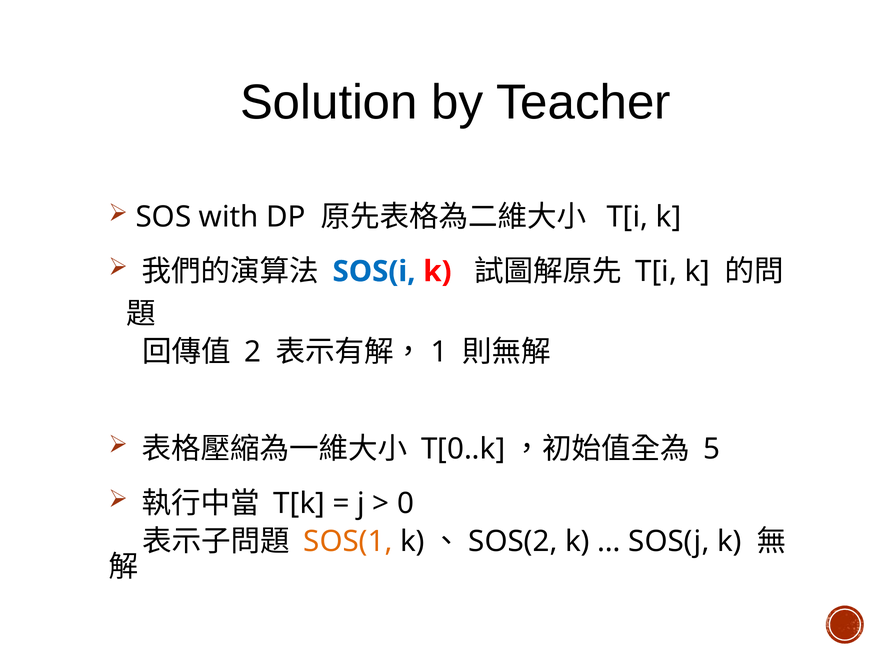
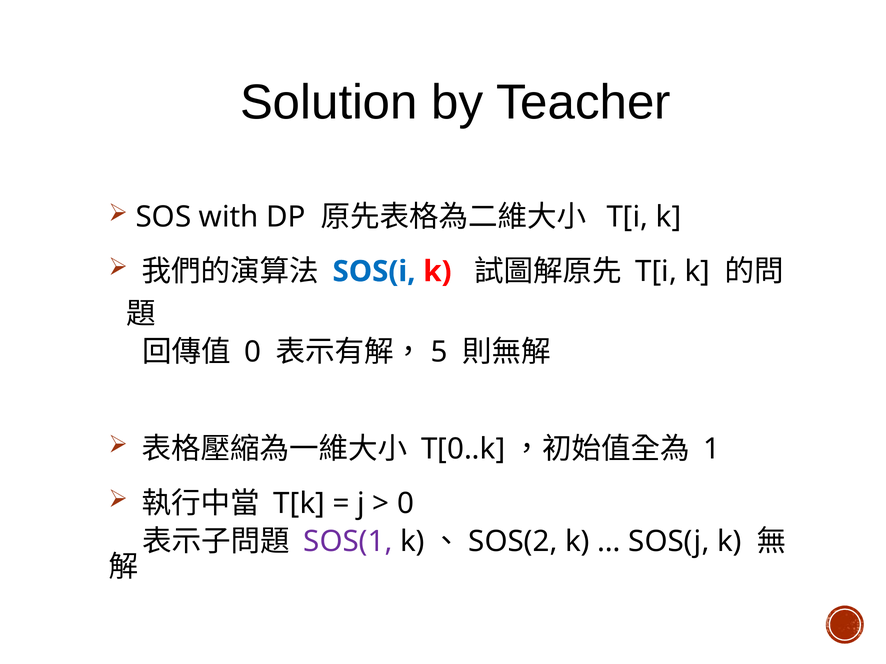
2: 2 -> 0 (253, 352)
1: 1 -> 5 (439, 352)
5: 5 -> 1 (712, 450)
SOS(1 colour: orange -> purple (348, 542)
